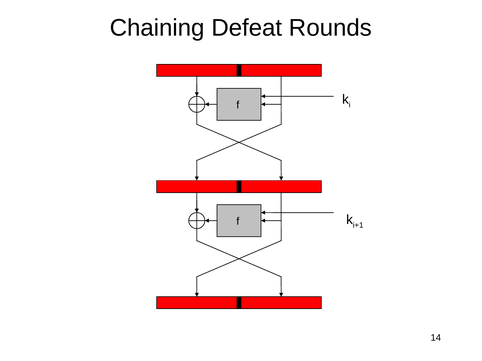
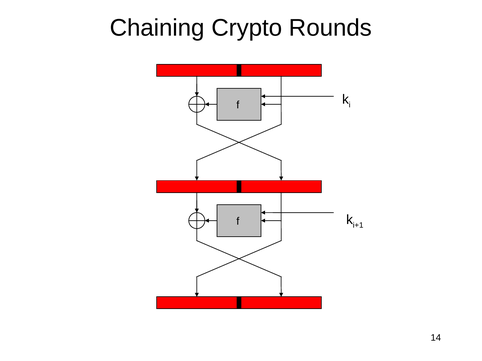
Defeat: Defeat -> Crypto (247, 28)
